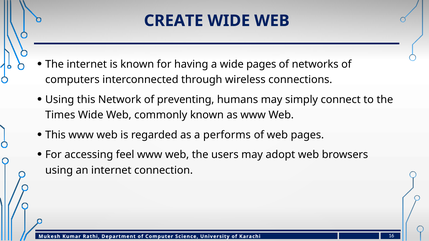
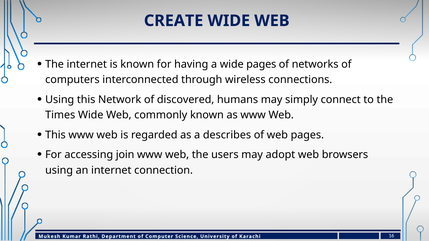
preventing: preventing -> discovered (186, 100)
performs: performs -> describes (227, 135)
feel: feel -> join (125, 155)
